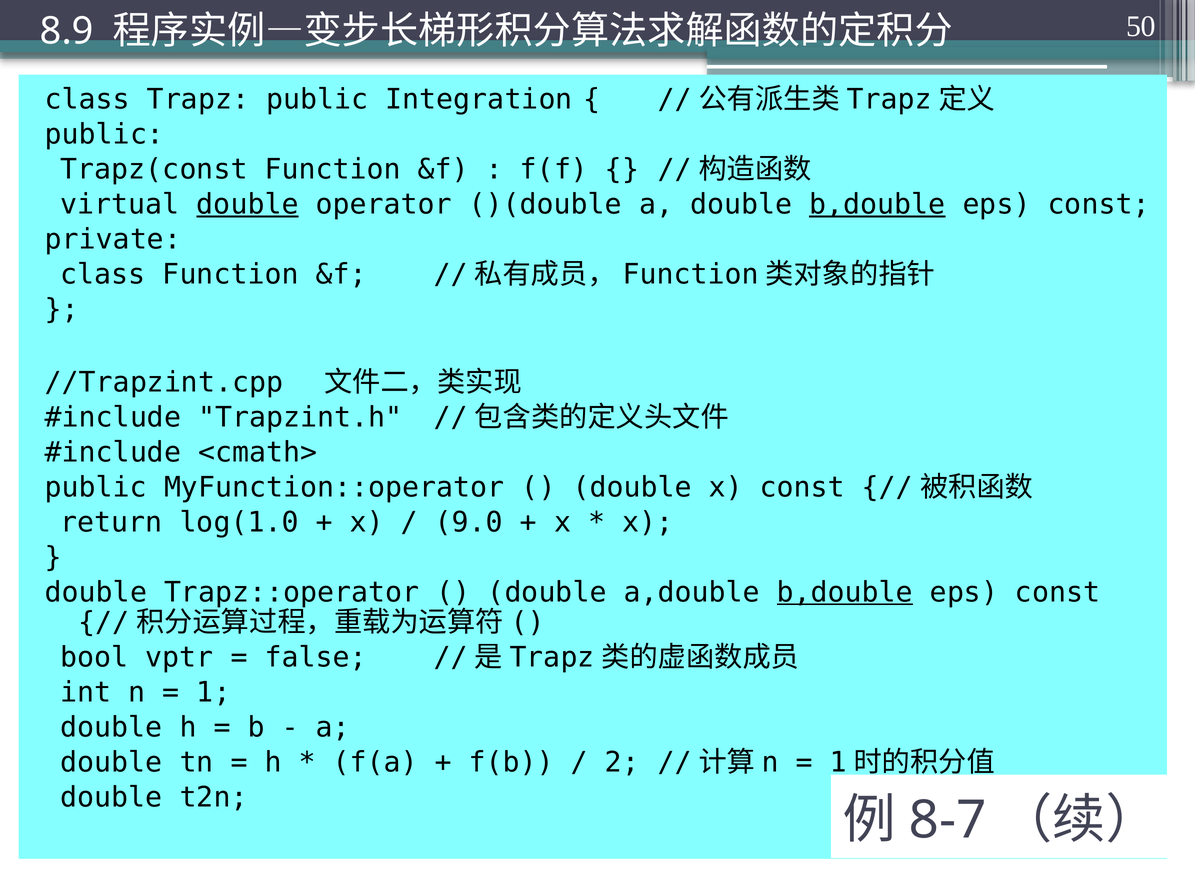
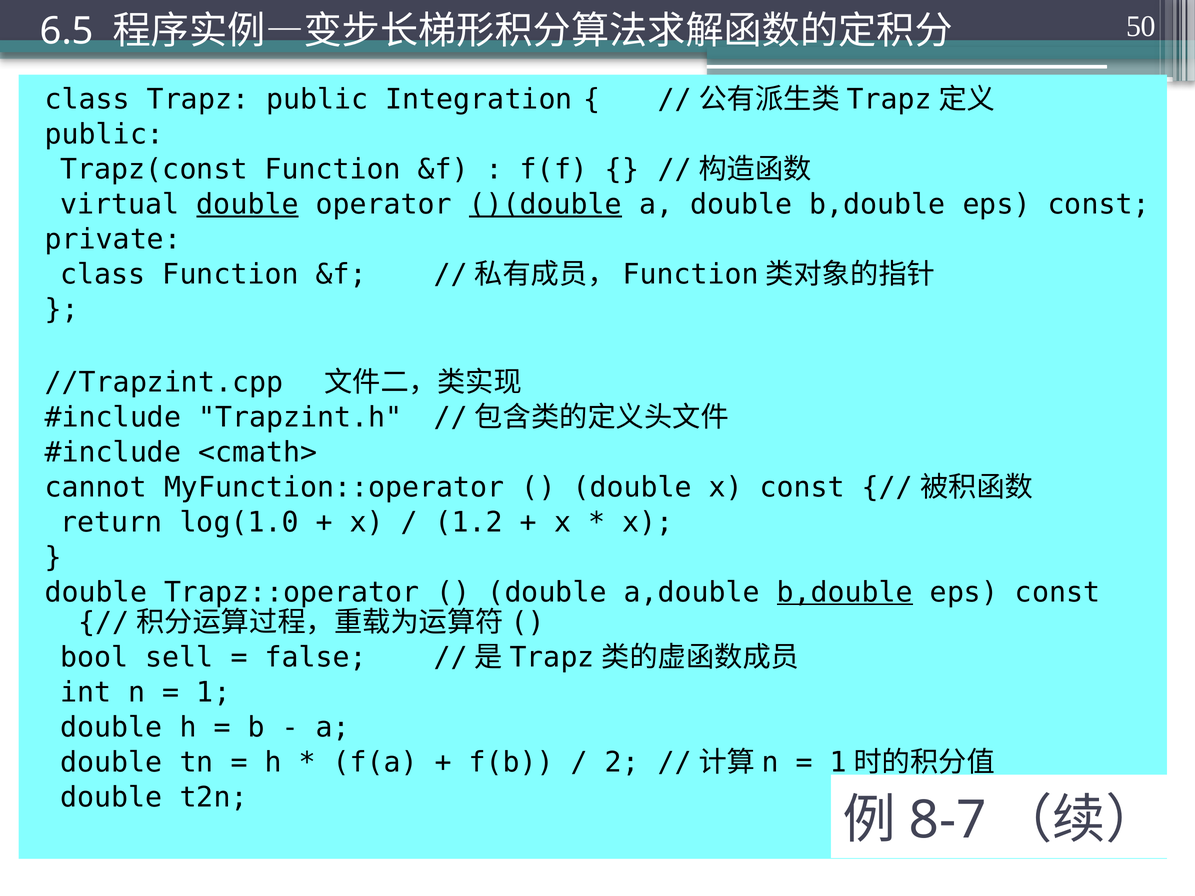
8.9: 8.9 -> 6.5 (67, 31)
)(double underline: none -> present (545, 204)
b,double underline: present -> none (877, 204)
public: public -> cannot (96, 488)
9.0: 9.0 -> 1.2 (469, 522)
vptr: vptr -> sell (179, 658)
